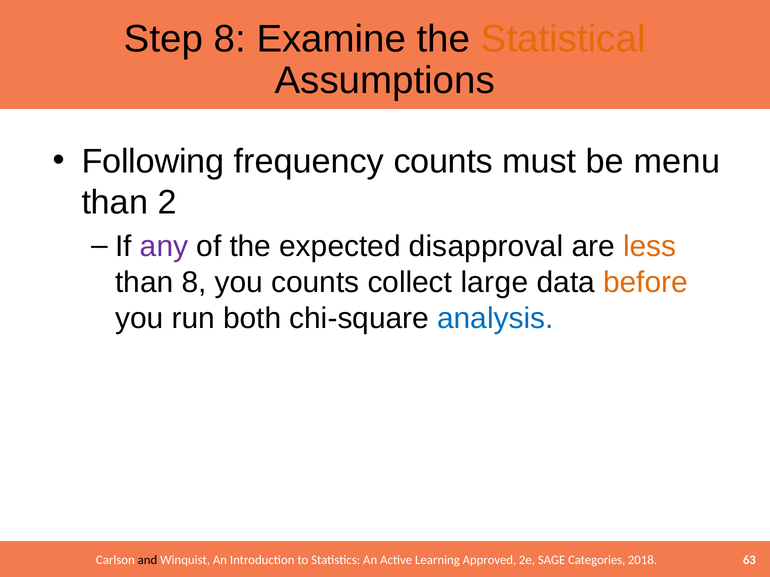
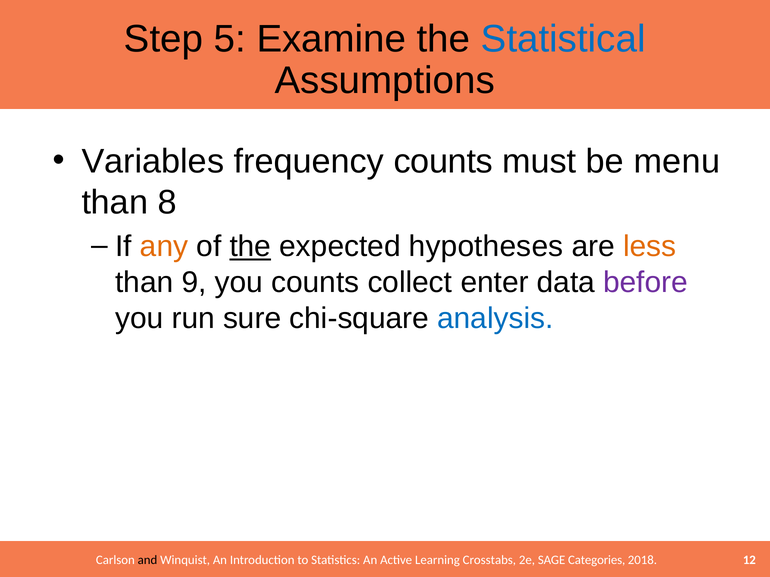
Step 8: 8 -> 5 (230, 39)
Statistical colour: orange -> blue (563, 39)
Following: Following -> Variables (153, 162)
2: 2 -> 8 (167, 203)
any colour: purple -> orange (164, 247)
the underline: none -> present (250, 247)
disapproval: disapproval -> hypotheses (486, 247)
than 8: 8 -> 9 (194, 283)
large: large -> enter (495, 283)
before colour: orange -> purple (646, 283)
both: both -> sure (252, 319)
Approved: Approved -> Crosstabs (489, 561)
63: 63 -> 12 (749, 560)
